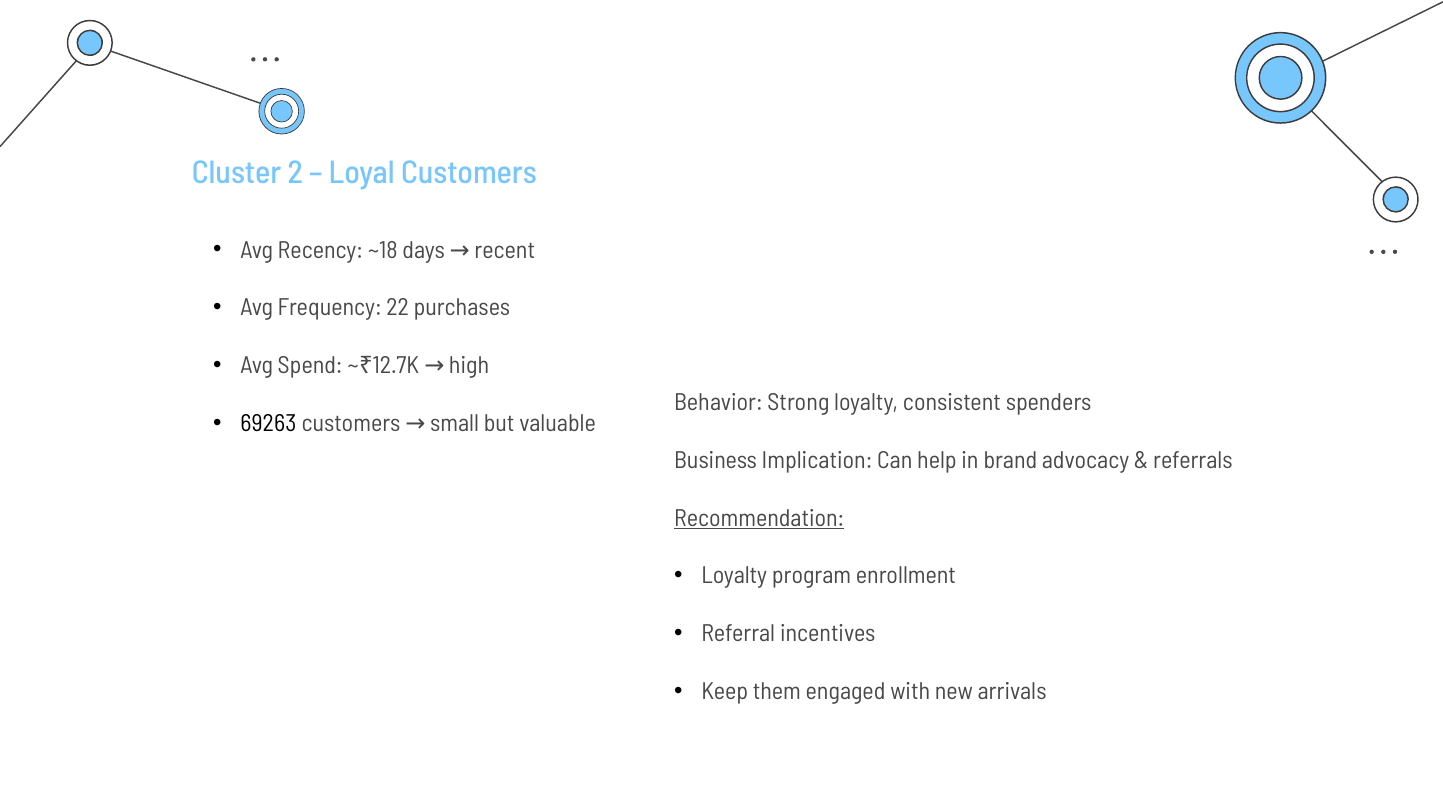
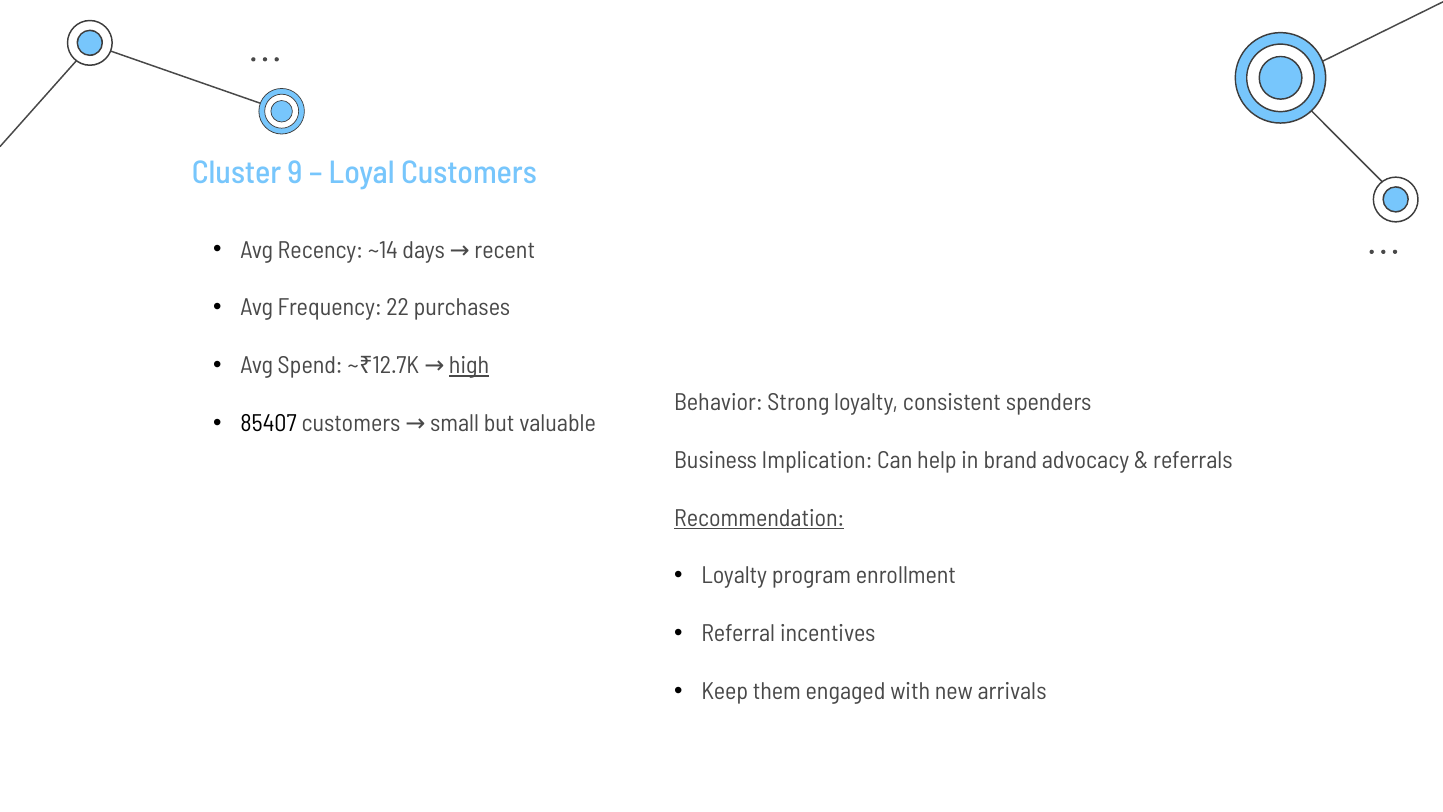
2: 2 -> 9 (295, 173)
~18: ~18 -> ~14 (383, 250)
high underline: none -> present (469, 366)
69263: 69263 -> 85407 (268, 423)
